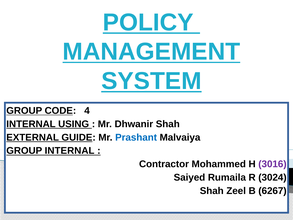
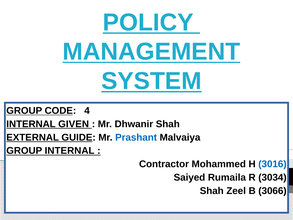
USING: USING -> GIVEN (74, 124)
3016 colour: purple -> blue (272, 164)
3024: 3024 -> 3034 (272, 177)
6267: 6267 -> 3066 (272, 191)
